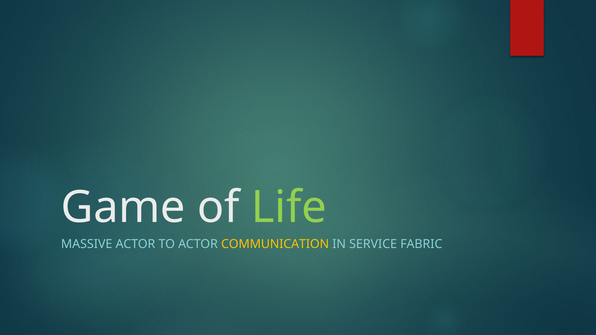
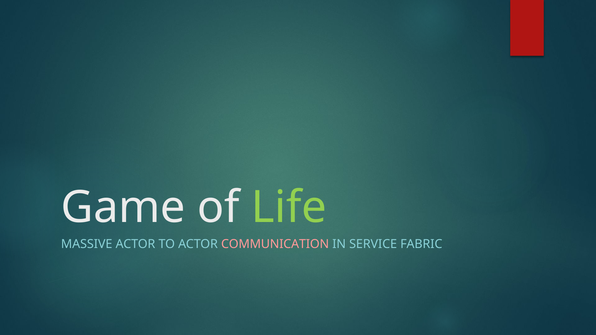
COMMUNICATION colour: yellow -> pink (275, 244)
